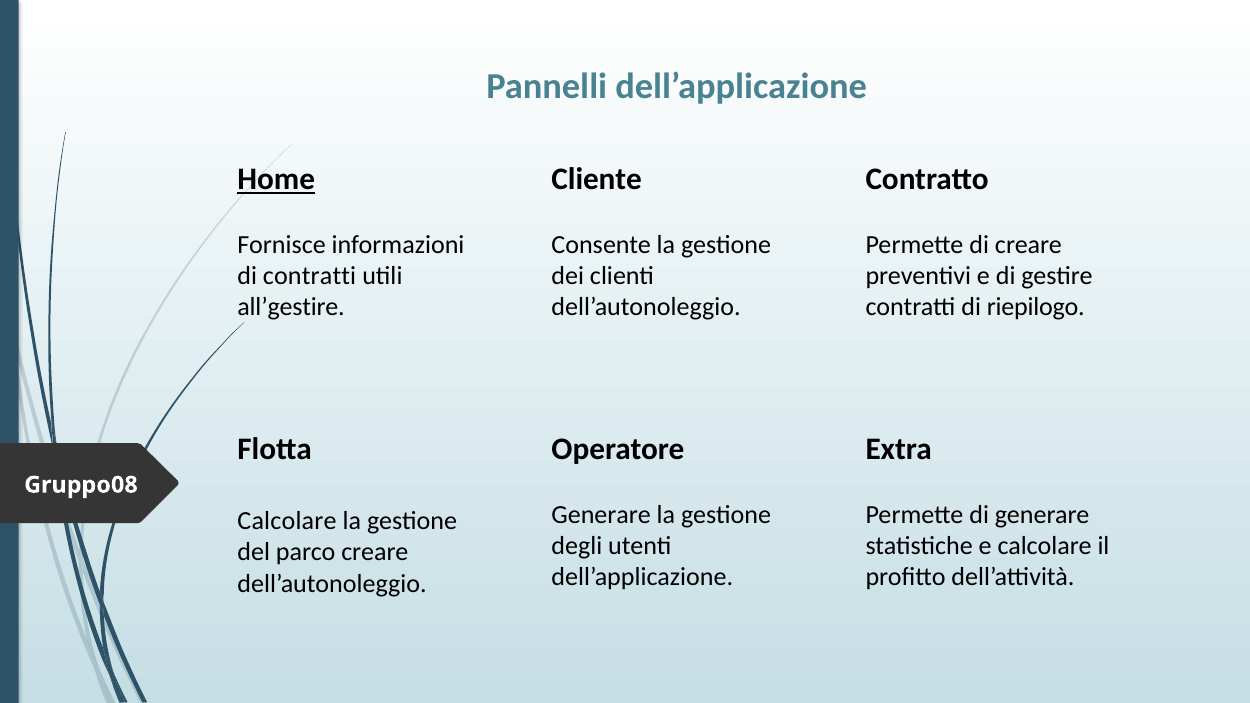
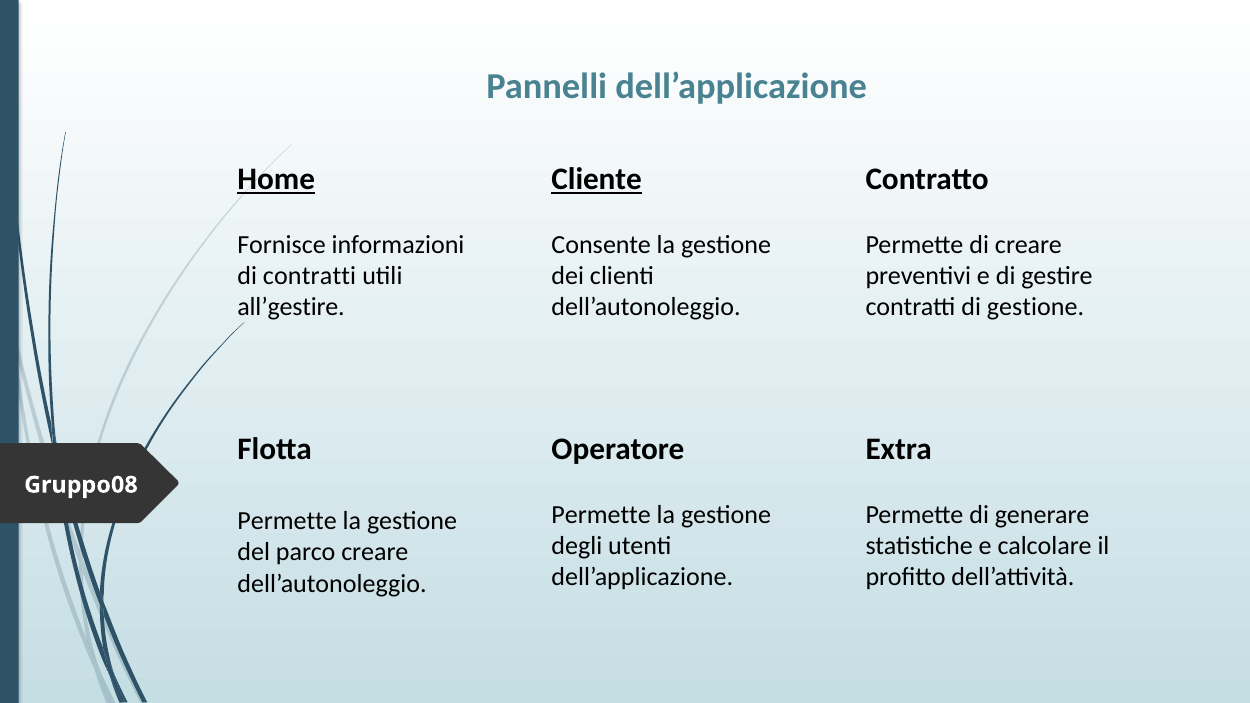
Cliente underline: none -> present (597, 179)
di riepilogo: riepilogo -> gestione (1036, 307)
Generare: Generare -> Permette (601, 515)
Calcolare: Calcolare -> Permette (287, 521)
